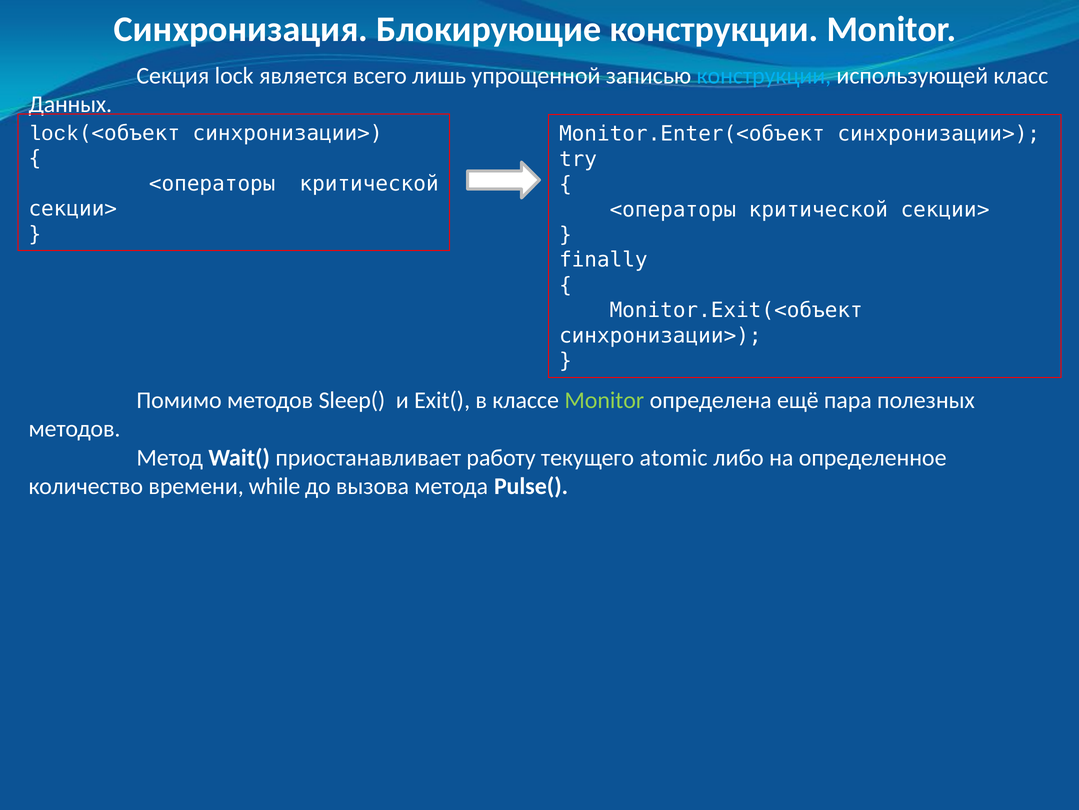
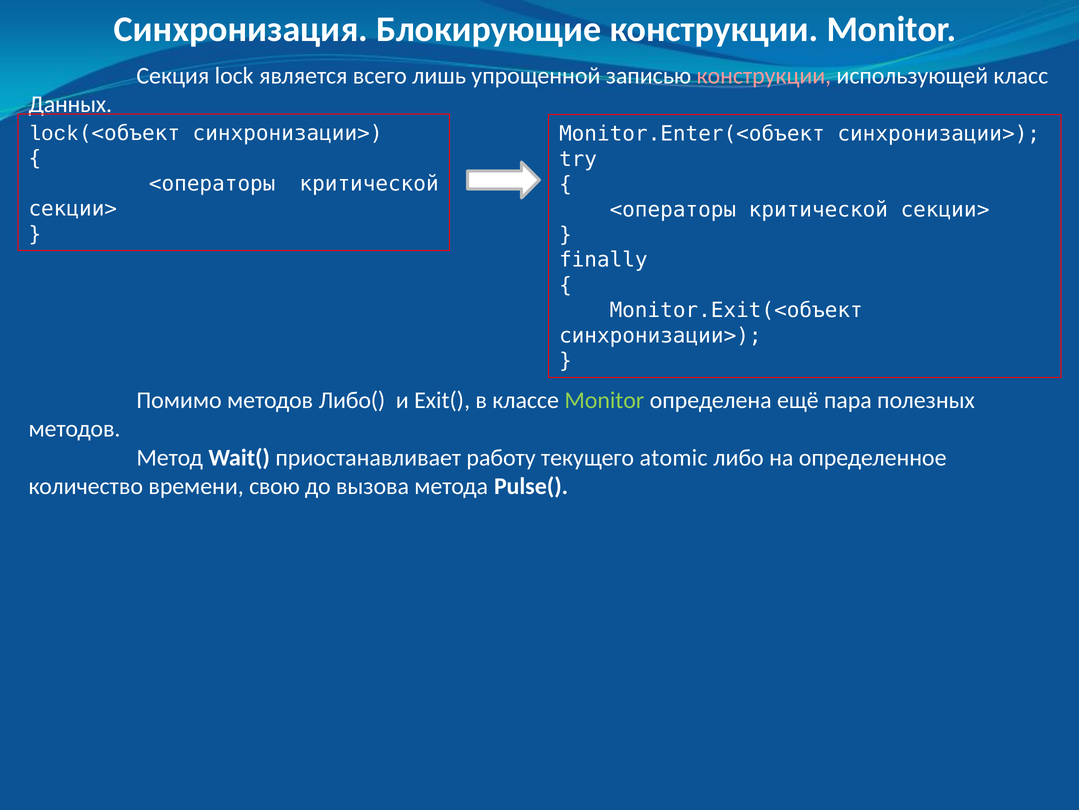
конструкции colour: light blue -> pink (764, 76)
Sleep(: Sleep( -> Либо( (352, 400)
while: while -> свою (275, 486)
